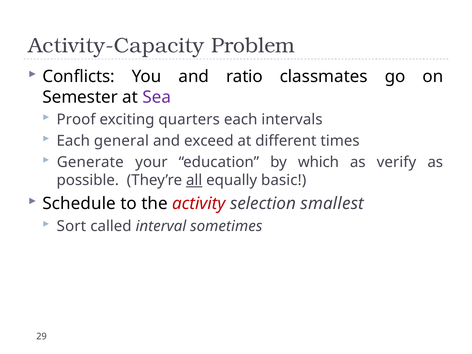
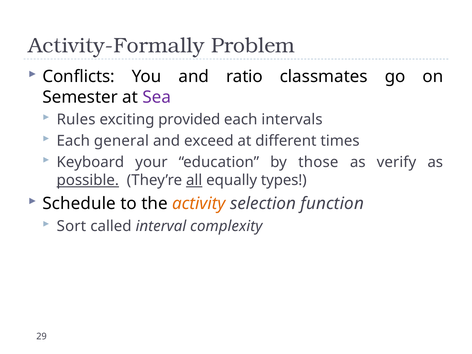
Activity-Capacity: Activity-Capacity -> Activity-Formally (116, 46)
Proof: Proof -> Rules (76, 120)
quarters: quarters -> provided (189, 120)
Generate: Generate -> Keyboard (90, 162)
which: which -> those (318, 162)
possible underline: none -> present (88, 180)
basic: basic -> types (284, 180)
activity colour: red -> orange (199, 204)
smallest: smallest -> function (332, 204)
sometimes: sometimes -> complexity (226, 226)
